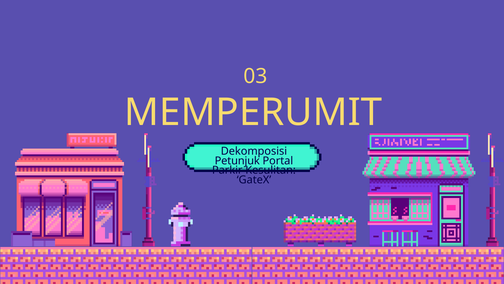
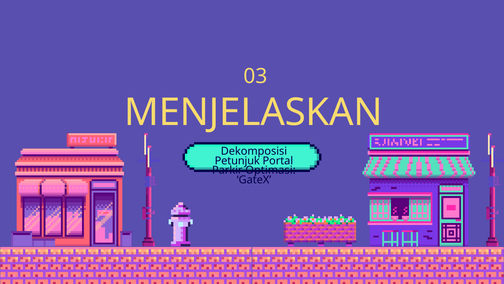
MEMPERUMIT: MEMPERUMIT -> MENJELASKAN (253, 112)
Kesulitan: Kesulitan -> Optimasi (271, 170)
